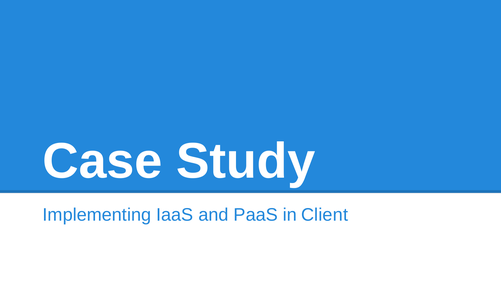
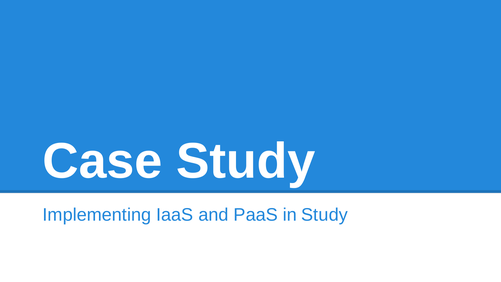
in Client: Client -> Study (325, 215)
